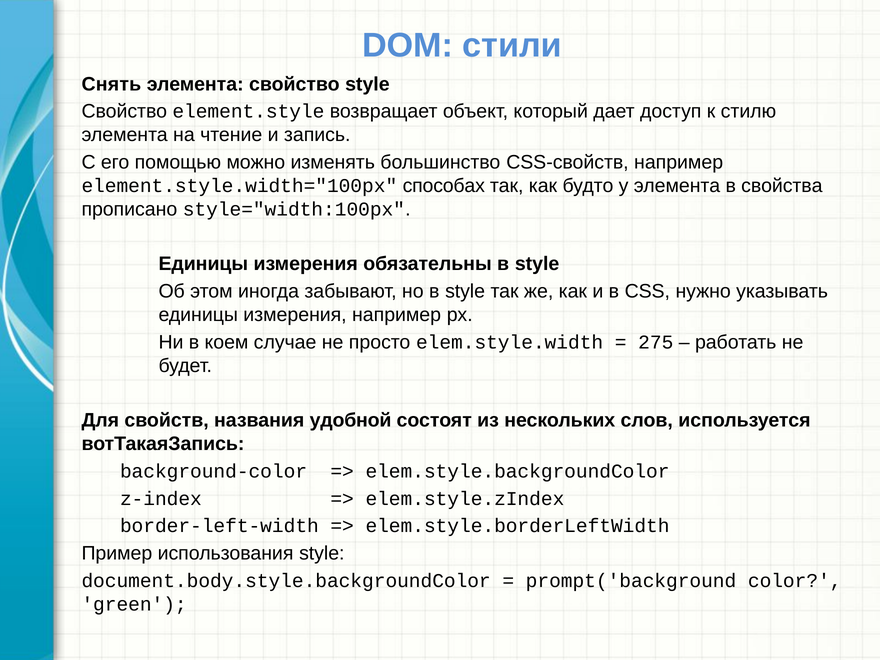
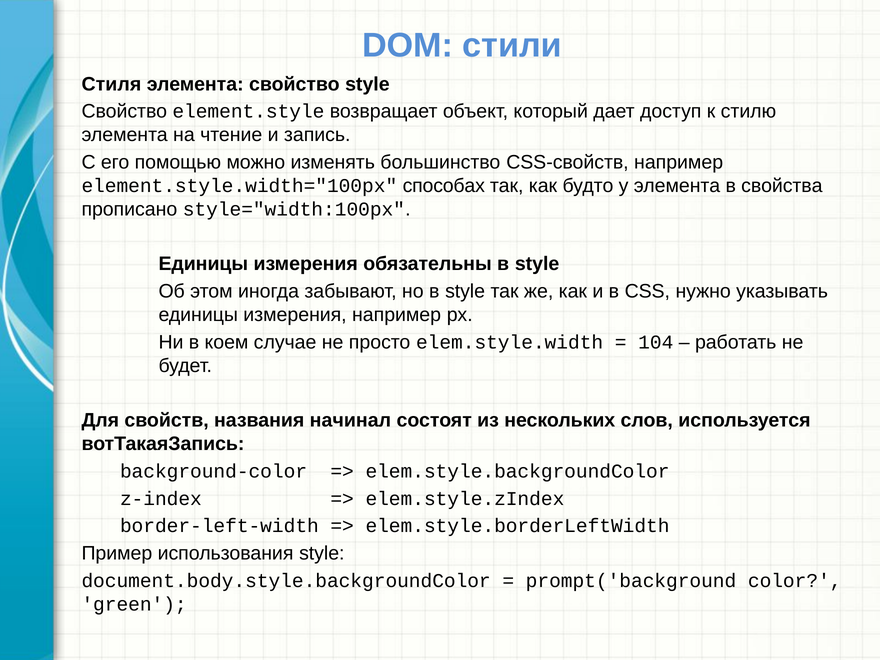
Снять: Снять -> Стиля (111, 84)
275: 275 -> 104 (656, 342)
удобной: удобной -> начинал (350, 420)
